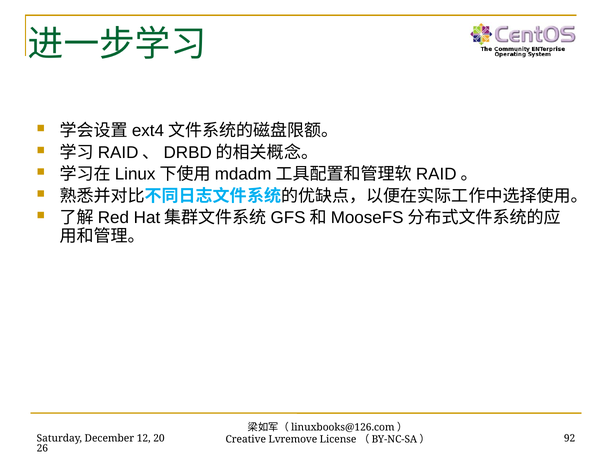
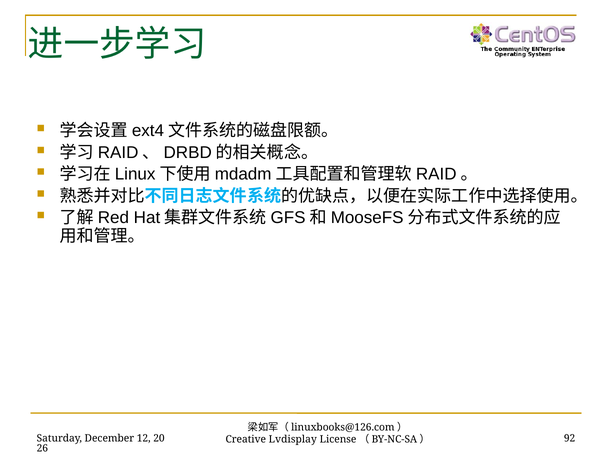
Lvremove: Lvremove -> Lvdisplay (293, 440)
